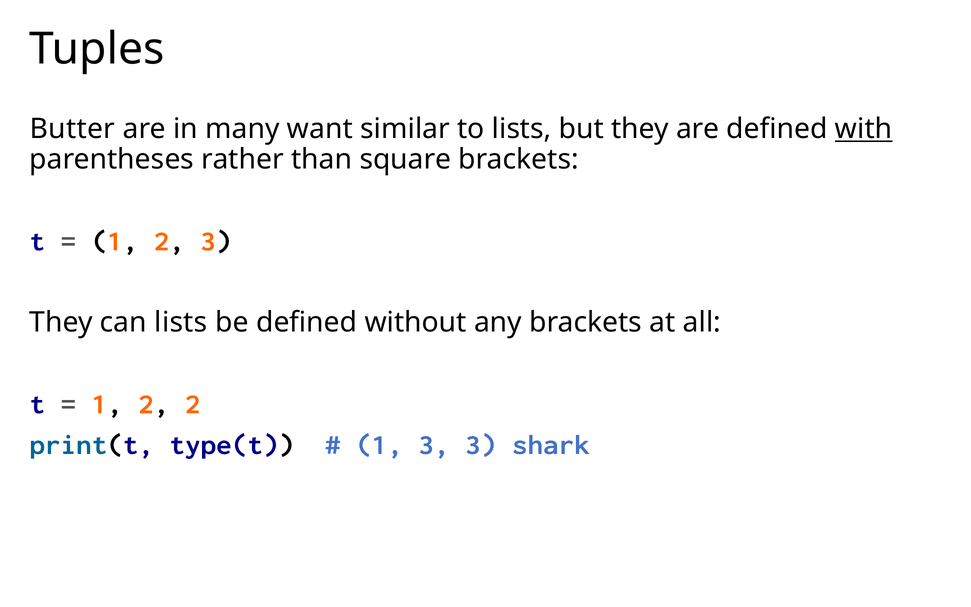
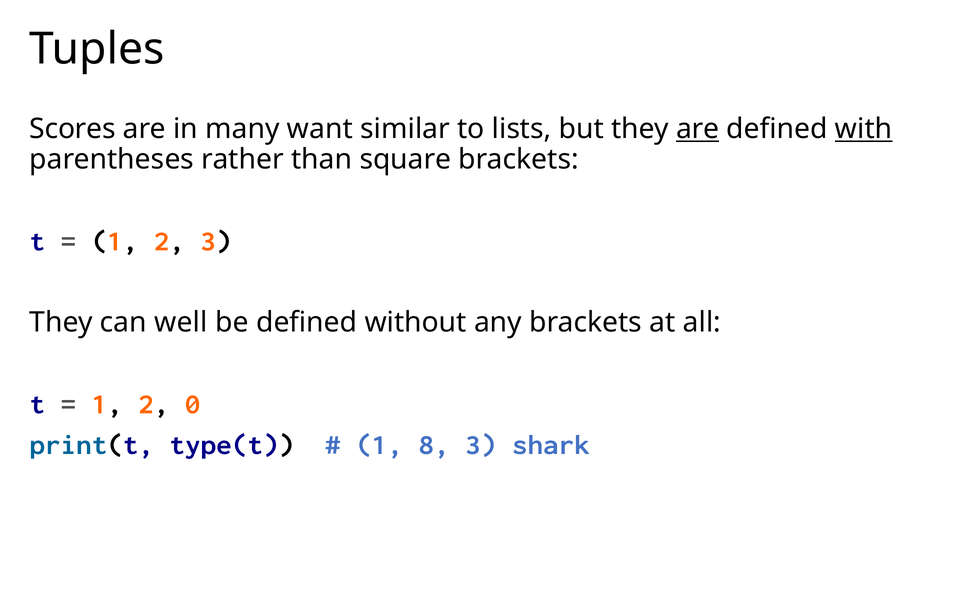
Butter: Butter -> Scores (73, 129)
are underline: none -> present (698, 129)
can lists: lists -> well (181, 322)
2 2: 2 -> 0 (193, 404)
1 3: 3 -> 8 (434, 445)
